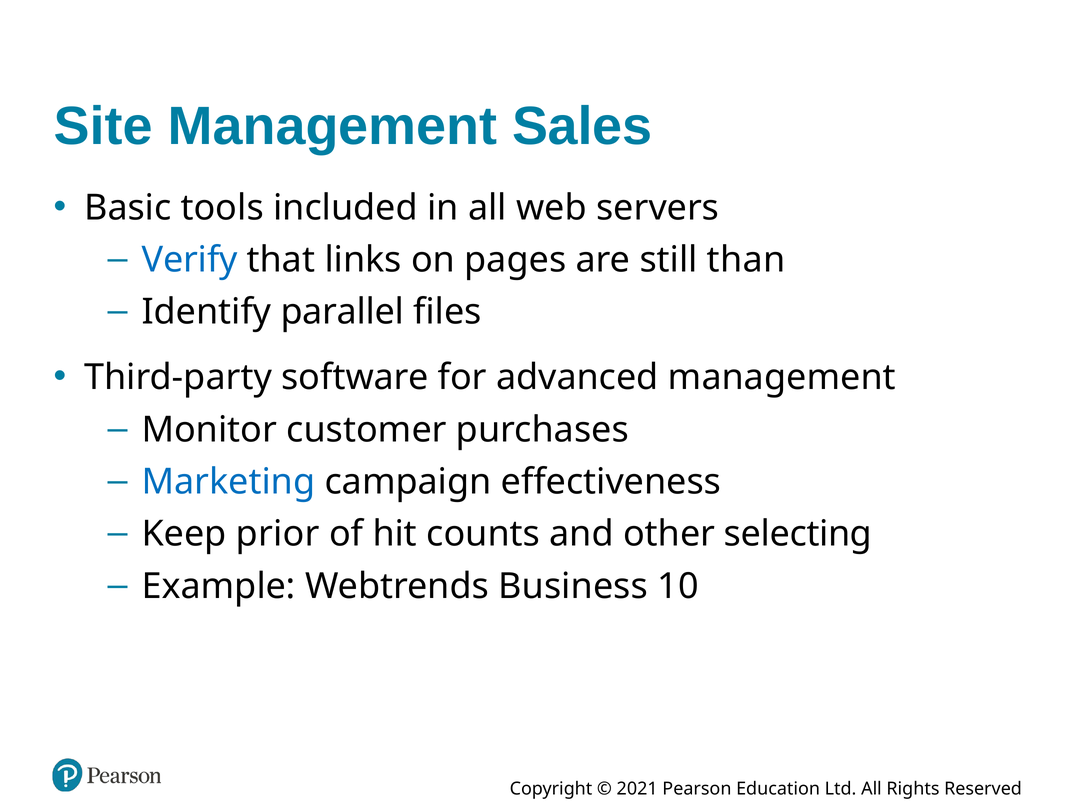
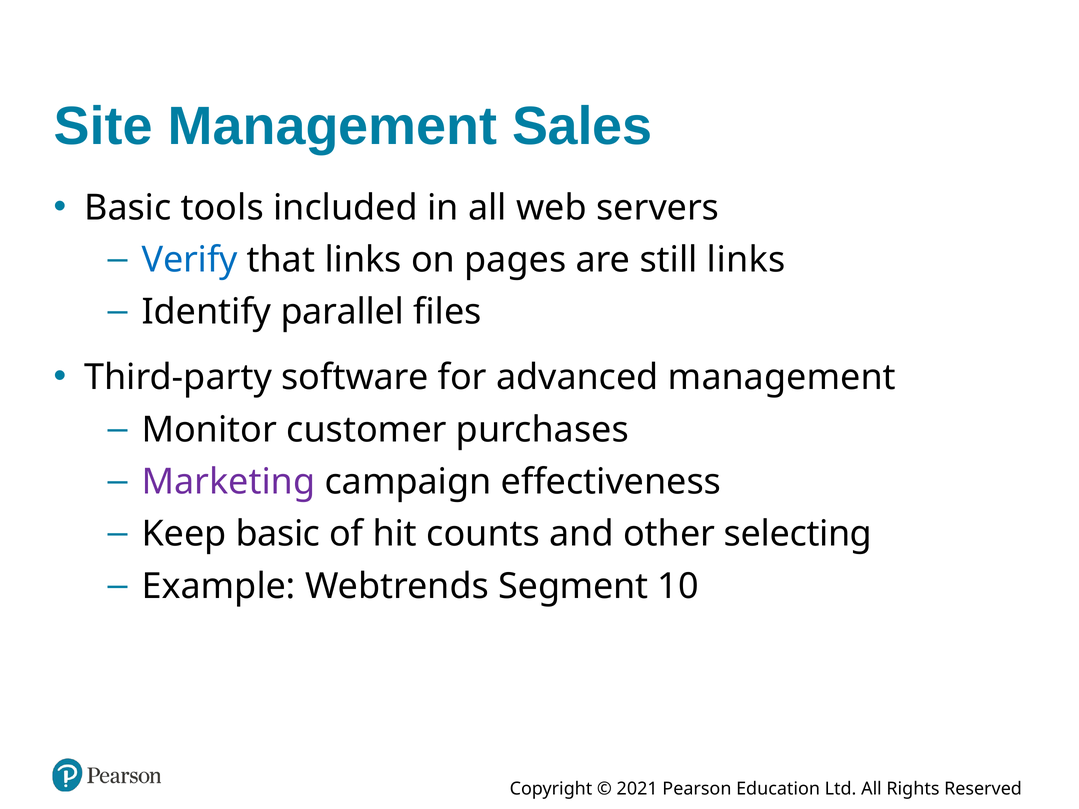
still than: than -> links (746, 260)
Marketing colour: blue -> purple (228, 482)
Keep prior: prior -> basic (278, 534)
Business: Business -> Segment (573, 586)
